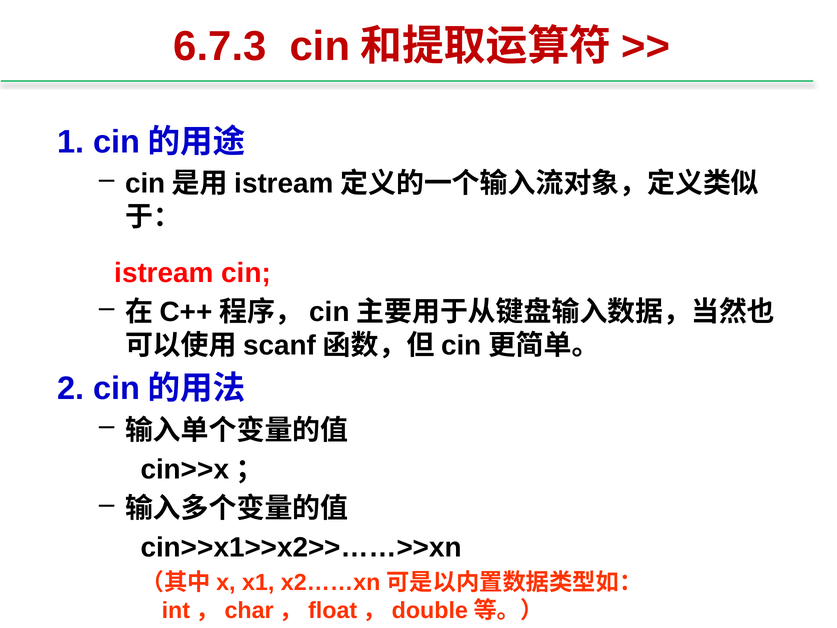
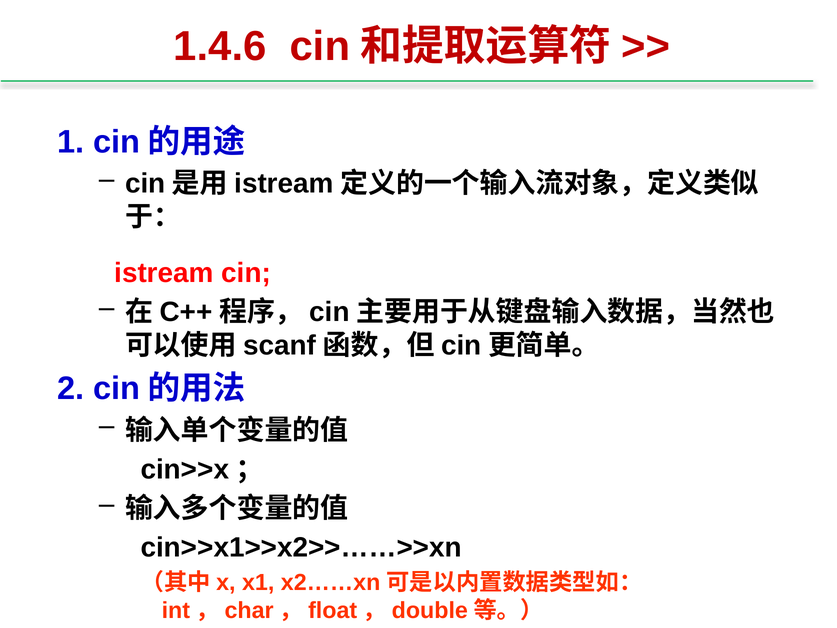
6.7.3: 6.7.3 -> 1.4.6 (220, 46)
